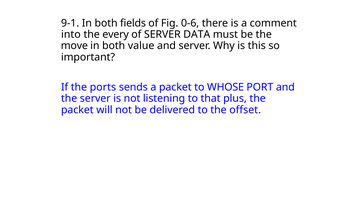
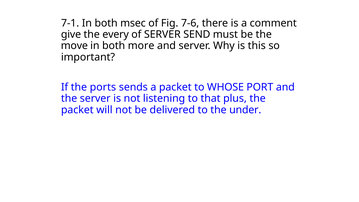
9-1: 9-1 -> 7-1 (70, 23)
fields: fields -> msec (133, 23)
0-6: 0-6 -> 7-6 (190, 23)
into: into -> give (71, 34)
DATA: DATA -> SEND (197, 34)
value: value -> more (141, 46)
offset: offset -> under (245, 110)
